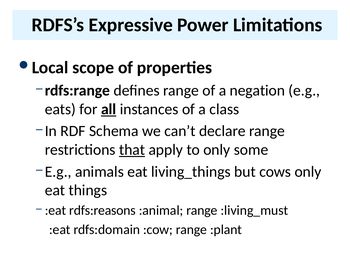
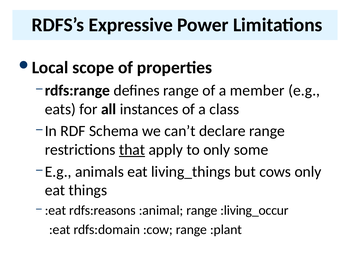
negation: negation -> member (257, 90)
all underline: present -> none (109, 109)
:living_must: :living_must -> :living_occur (254, 210)
